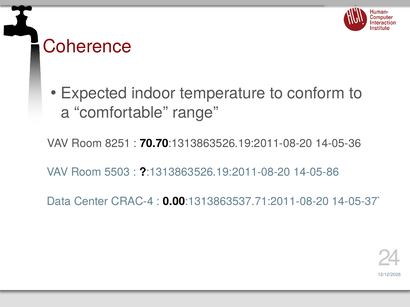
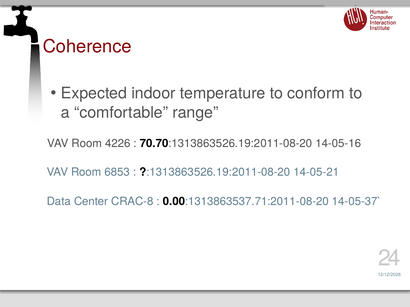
8251: 8251 -> 4226 (118, 144)
14-05-36: 14-05-36 -> 14-05-16 (338, 144)
5503: 5503 -> 6853 (117, 172)
14-05-86: 14-05-86 -> 14-05-21 (316, 172)
CRAC-4: CRAC-4 -> CRAC-8 (132, 202)
